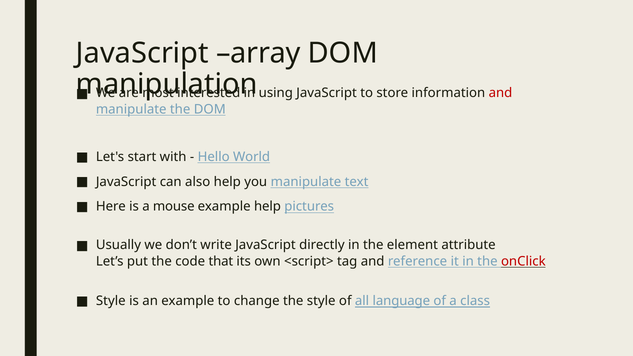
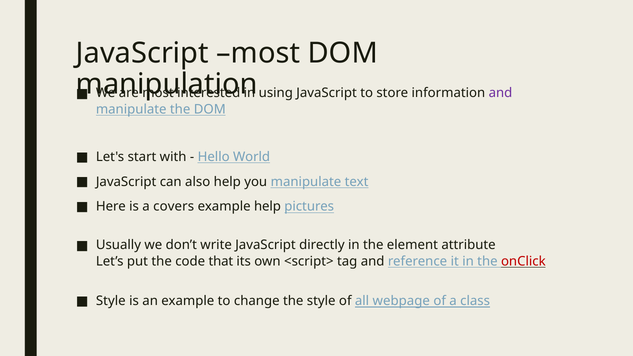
JavaScript array: array -> most (258, 53)
and colour: red -> purple (501, 93)
mouse: mouse -> covers (174, 207)
language: language -> webpage (401, 301)
